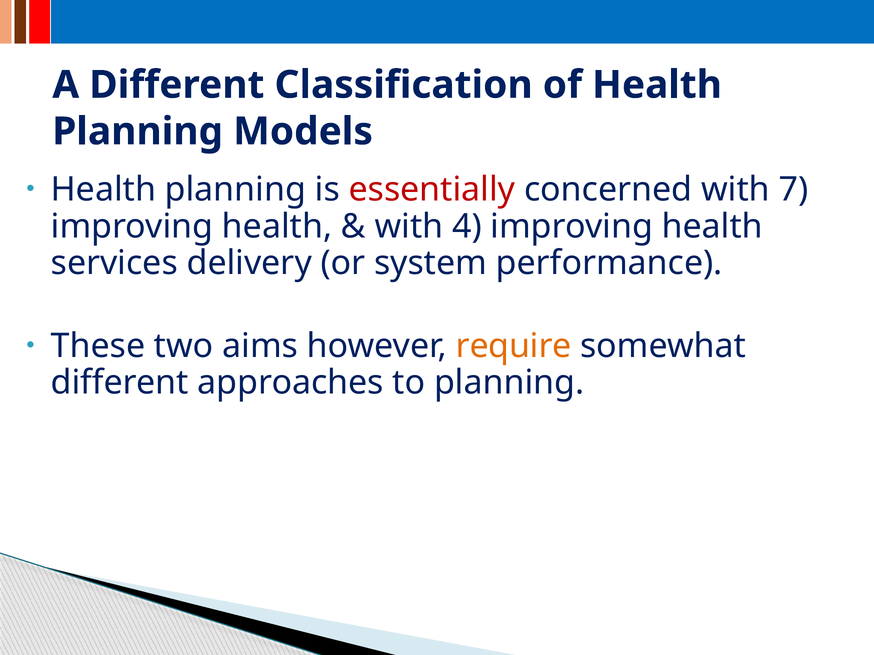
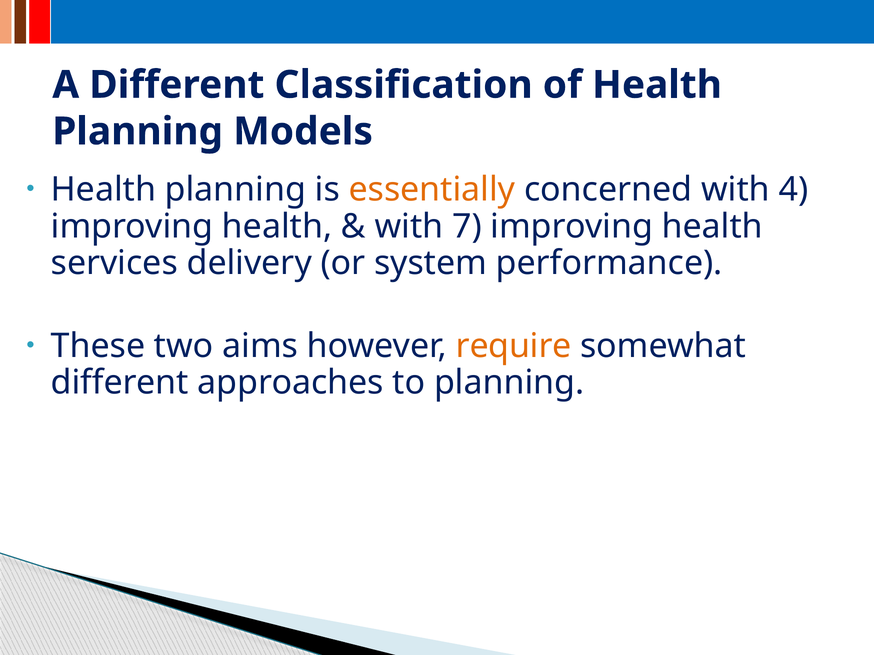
essentially colour: red -> orange (432, 190)
7: 7 -> 4 (793, 190)
4: 4 -> 7 (467, 227)
